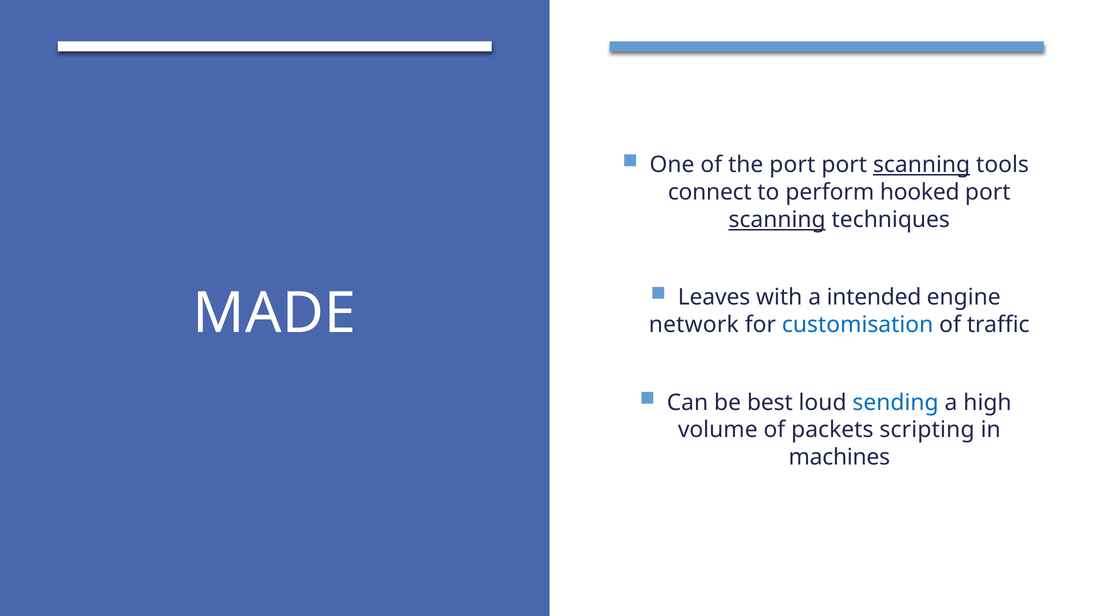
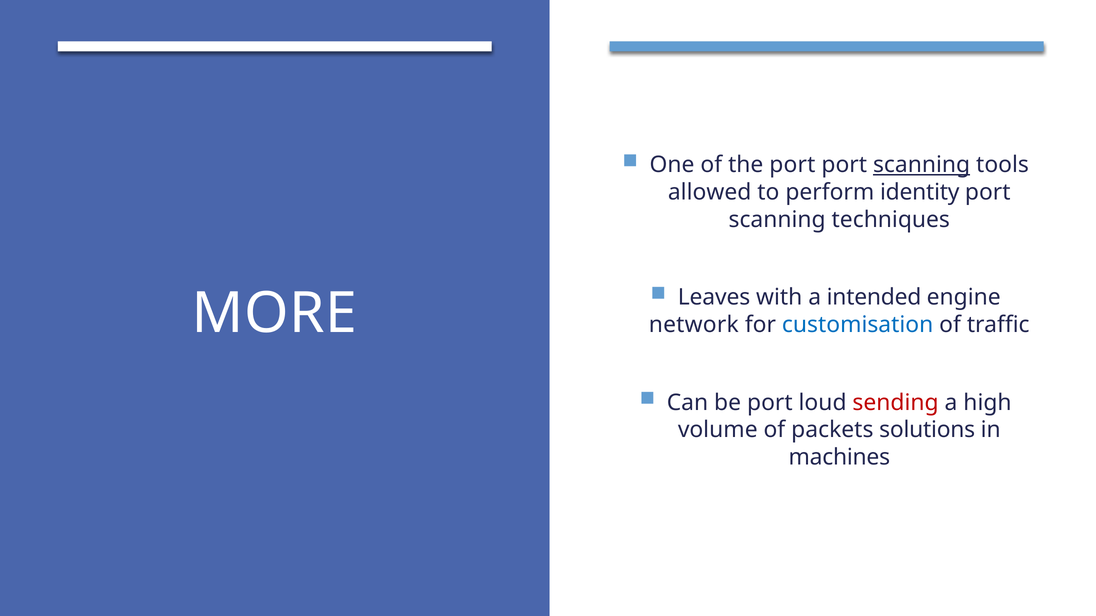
connect: connect -> allowed (710, 192)
hooked: hooked -> identity (920, 192)
scanning underline: present -> none (777, 220)
MADE: MADE -> MORE (274, 314)
be best: best -> port (770, 403)
sending colour: blue -> red (896, 403)
scripting: scripting -> solutions (927, 430)
